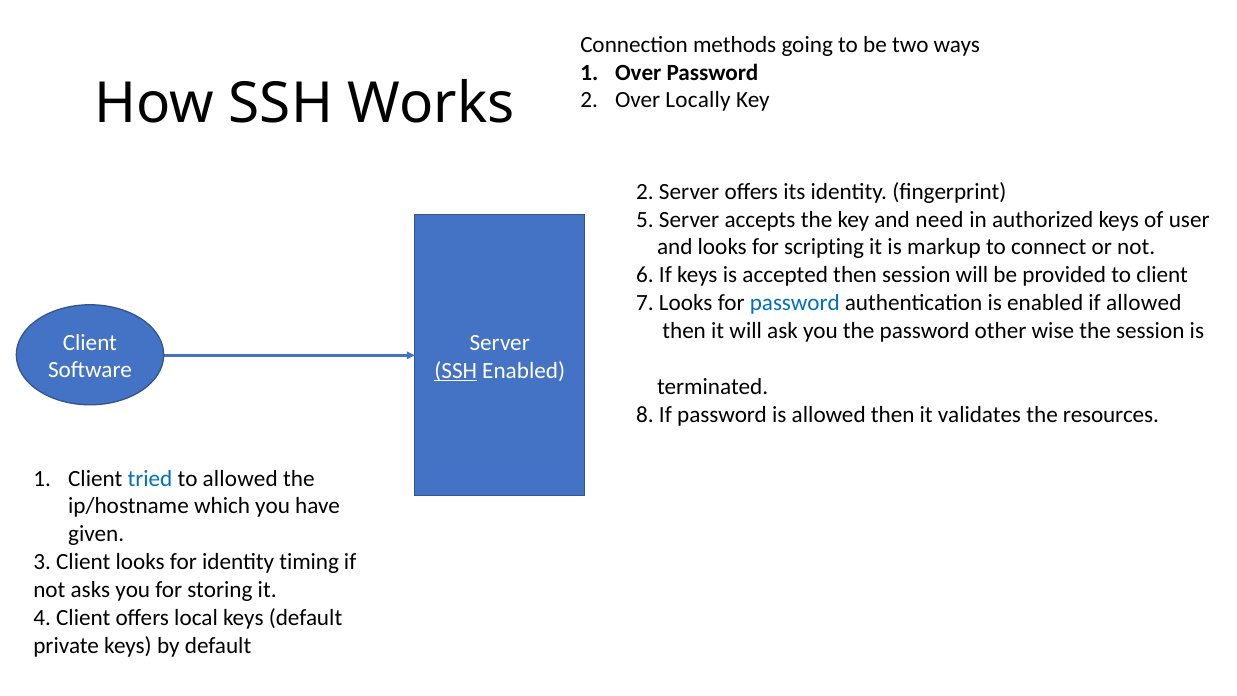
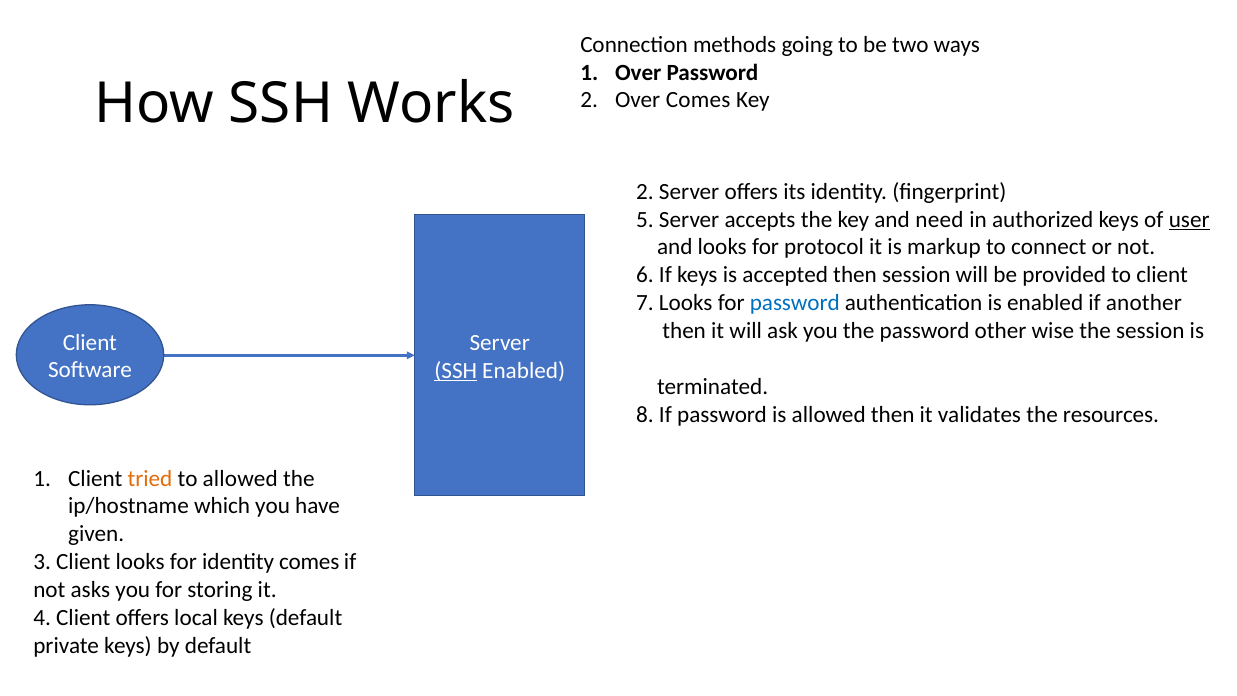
Over Locally: Locally -> Comes (698, 100)
user underline: none -> present (1189, 219)
scripting: scripting -> protocol (824, 247)
if allowed: allowed -> another (1144, 303)
tried colour: blue -> orange (150, 478)
identity timing: timing -> comes (309, 562)
